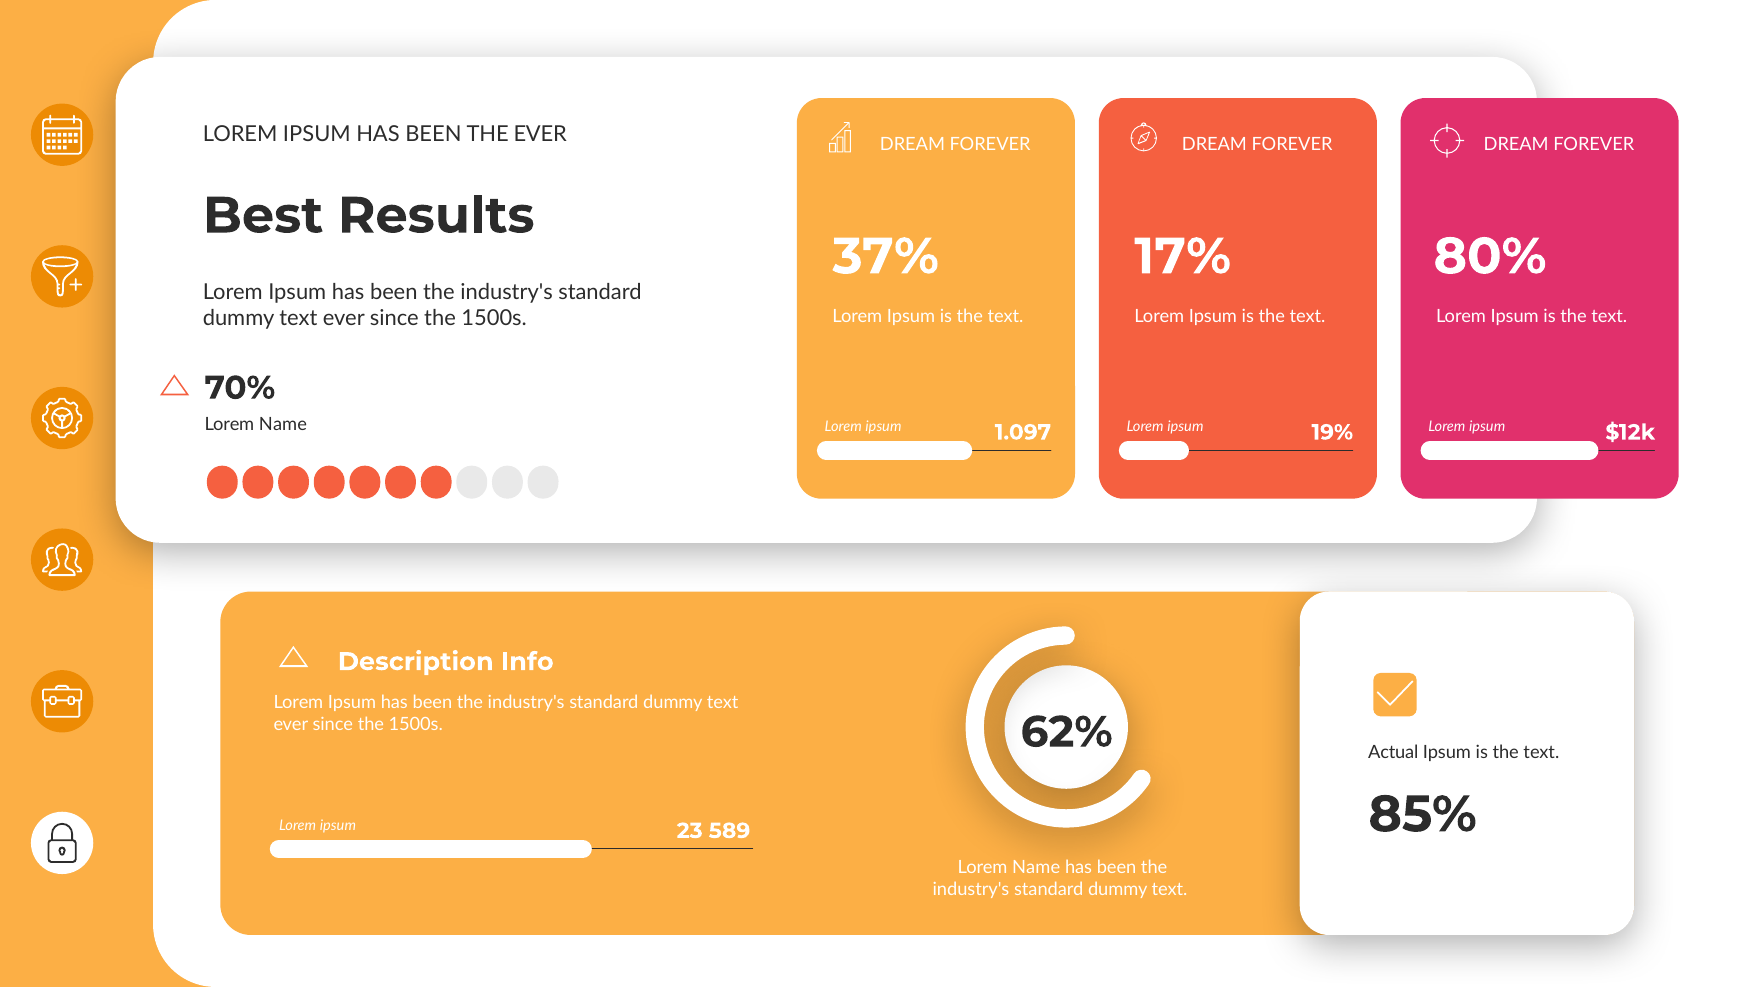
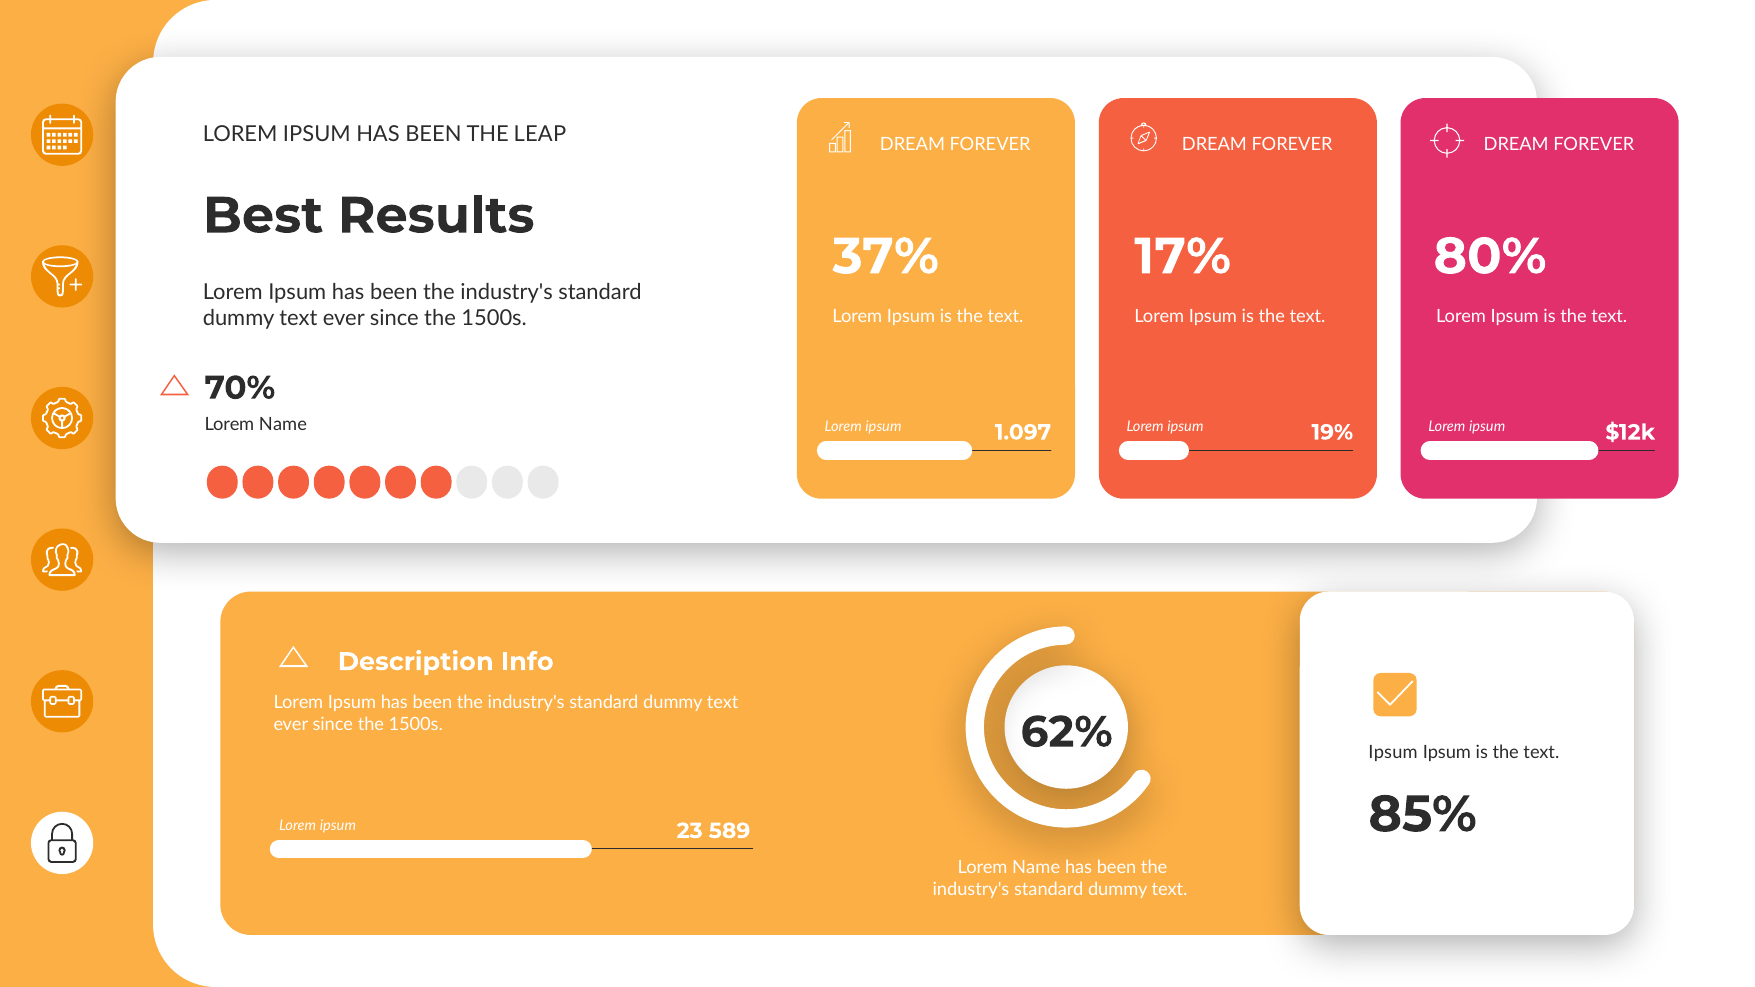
THE EVER: EVER -> LEAP (540, 134)
Actual: Actual -> Ipsum (1393, 752)
